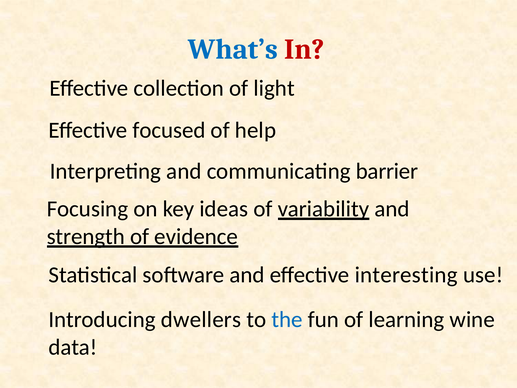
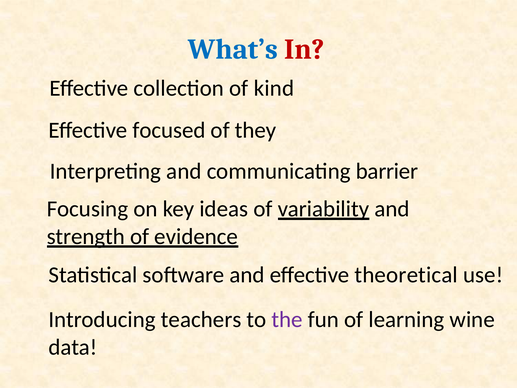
light: light -> kind (274, 88)
help: help -> they (256, 130)
interesting: interesting -> theoretical (406, 275)
dwellers: dwellers -> teachers (201, 319)
the colour: blue -> purple (287, 319)
